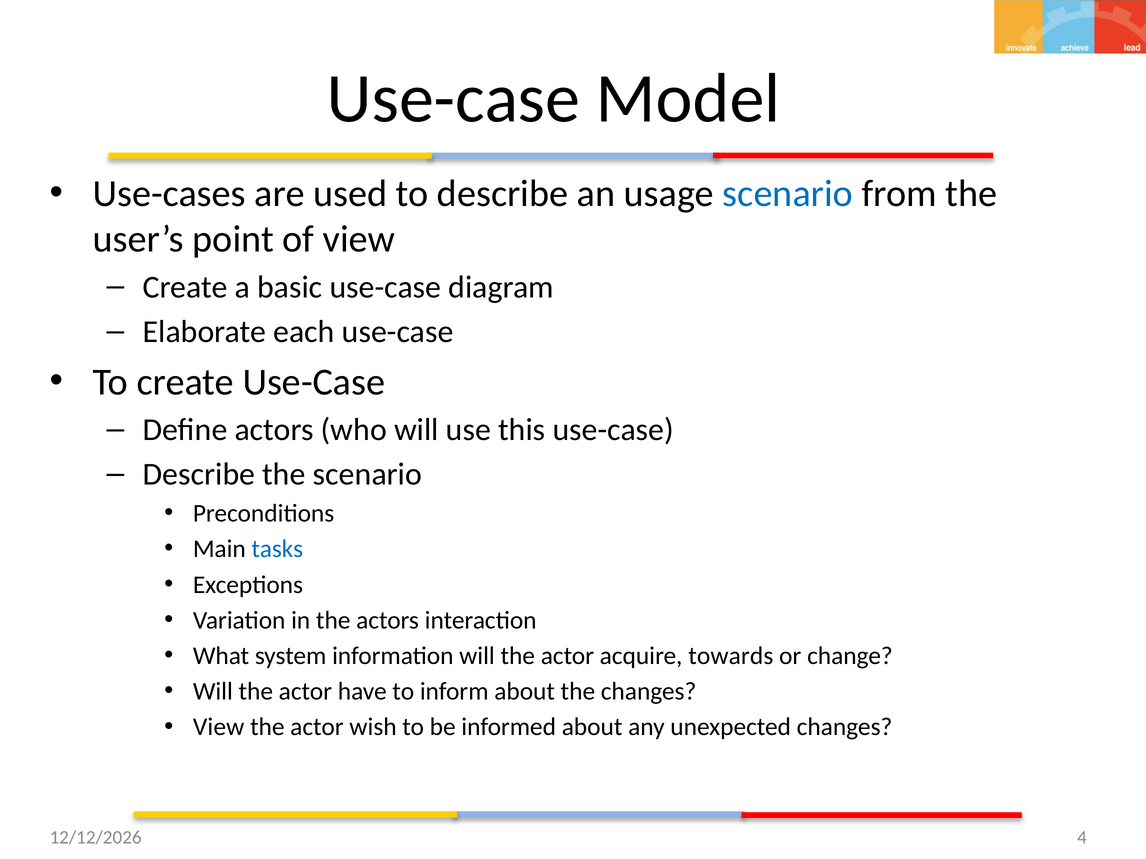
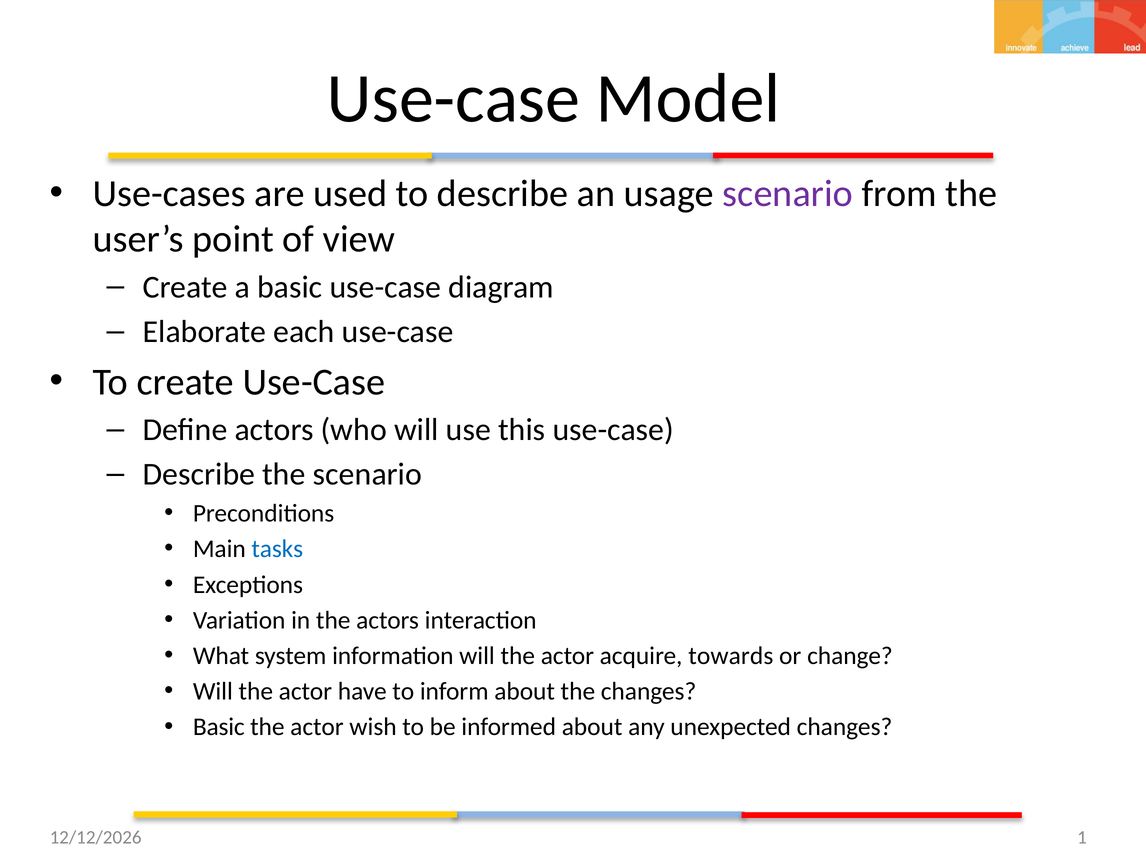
scenario colour: blue -> purple (788, 194)
View: View -> Basic (219, 728)
4: 4 -> 1 (1082, 838)
